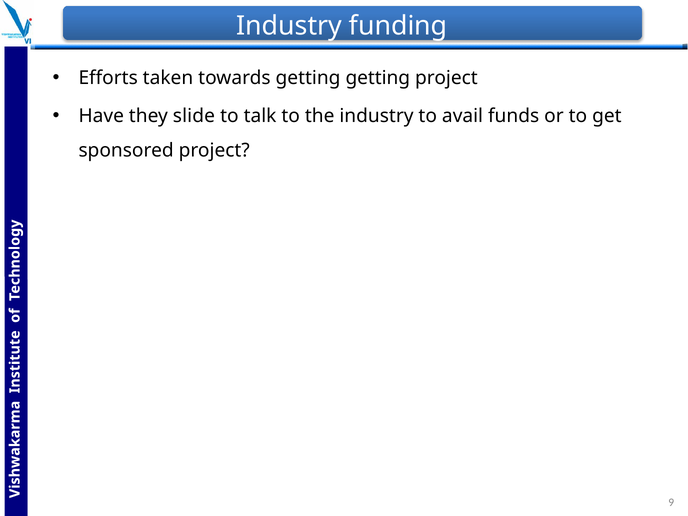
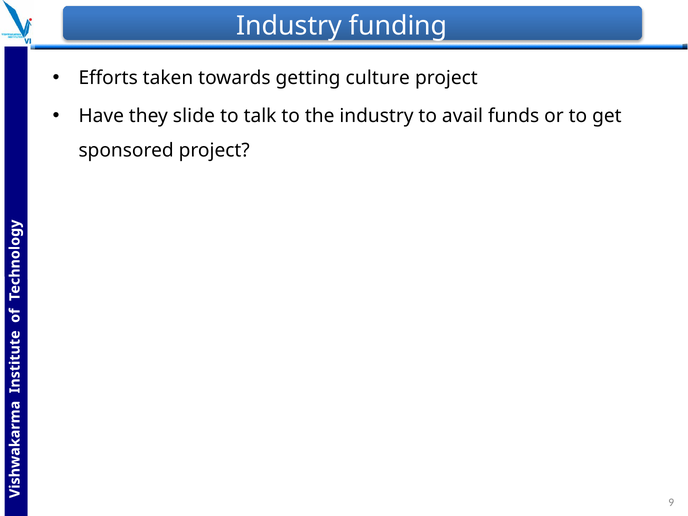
getting getting: getting -> culture (378, 78)
